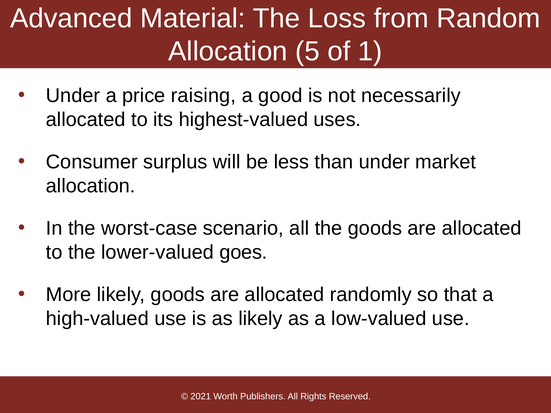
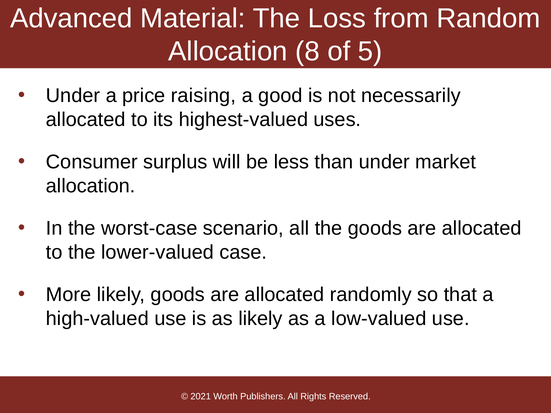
5: 5 -> 8 (308, 51)
1: 1 -> 5 (370, 51)
goes: goes -> case (243, 252)
